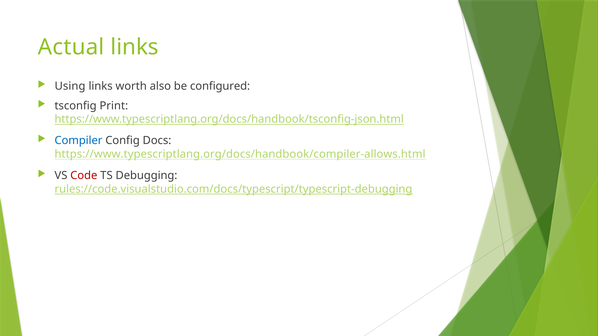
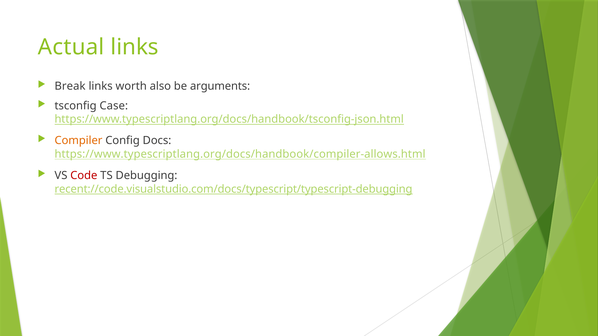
Using: Using -> Break (70, 86)
configured: configured -> arguments (220, 86)
Print: Print -> Case (114, 106)
Compiler colour: blue -> orange (78, 141)
rules://code.visualstudio.com/docs/typescript/typescript-debugging: rules://code.visualstudio.com/docs/typescript/typescript-debugging -> recent://code.visualstudio.com/docs/typescript/typescript-debugging (233, 189)
